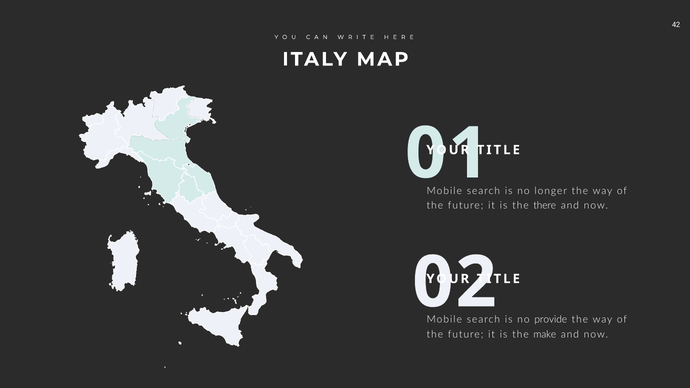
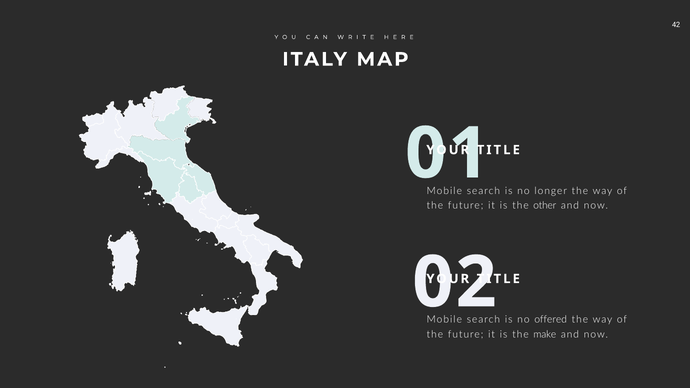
there: there -> other (545, 206)
provide: provide -> offered (551, 320)
